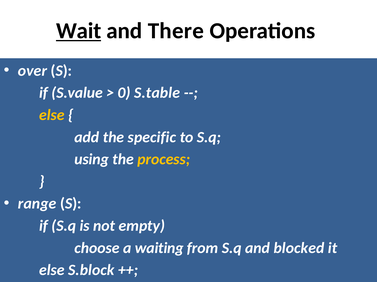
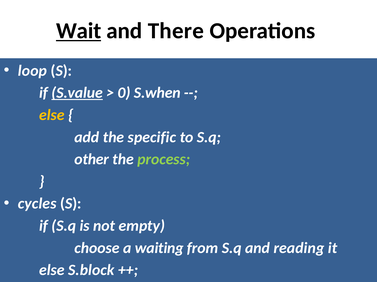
over: over -> loop (32, 71)
S.value underline: none -> present (77, 93)
S.table: S.table -> S.when (157, 93)
using: using -> other (92, 160)
process colour: yellow -> light green (164, 160)
range: range -> cycles (37, 204)
blocked: blocked -> reading (299, 248)
